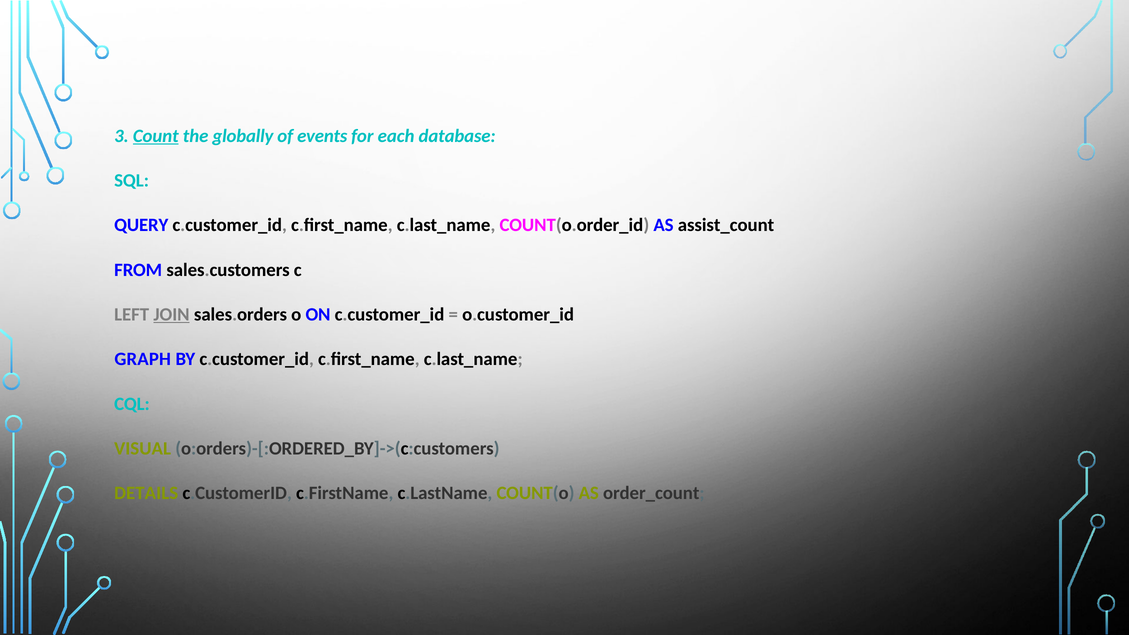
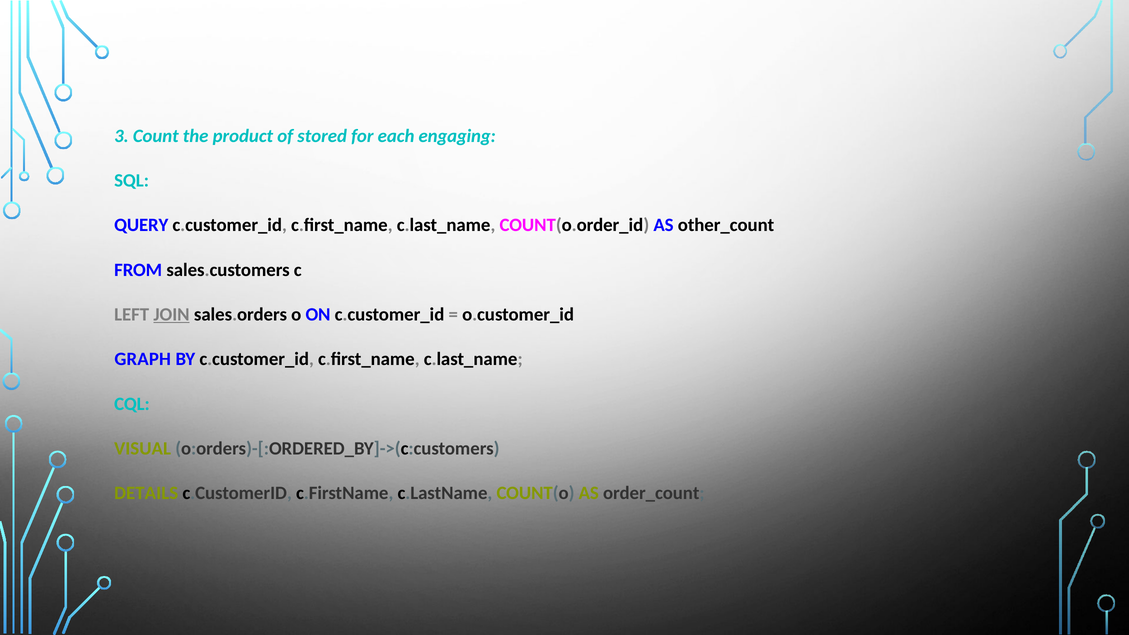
Count underline: present -> none (156, 136)
globally: globally -> product (243, 136)
events: events -> stored (322, 136)
database: database -> engaging (457, 136)
assist_count: assist_count -> other_count (726, 225)
